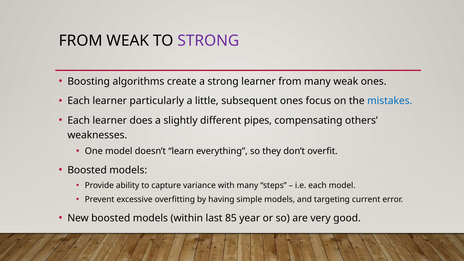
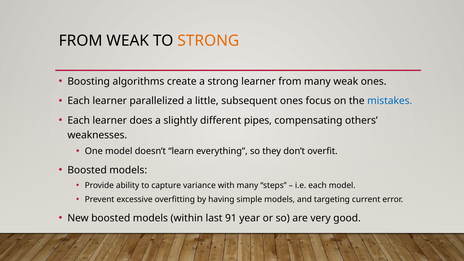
STRONG colour: purple -> orange (208, 41)
particularly: particularly -> parallelized (157, 101)
85: 85 -> 91 (231, 218)
